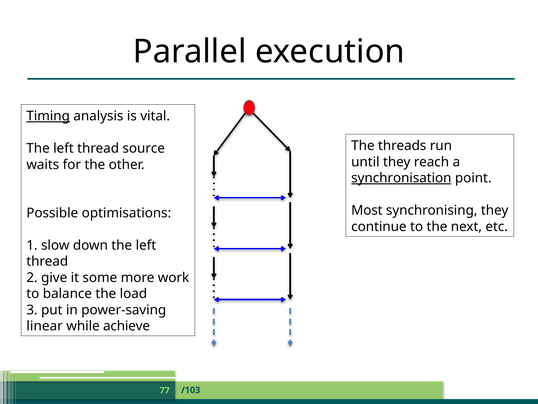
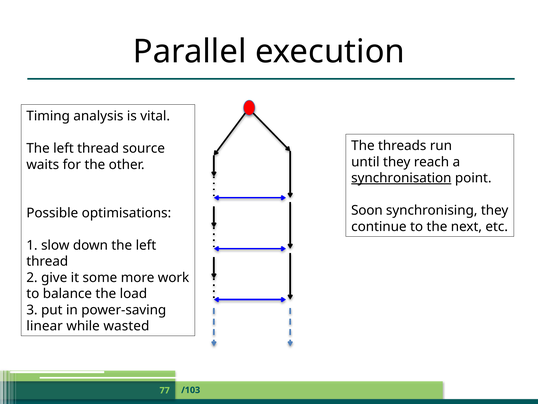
Timing underline: present -> none (48, 116)
Most: Most -> Soon (367, 210)
achieve: achieve -> wasted (126, 326)
